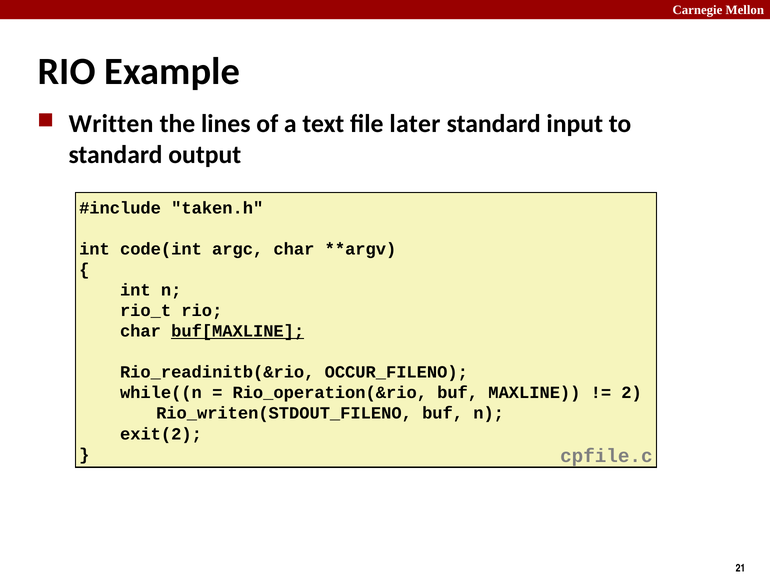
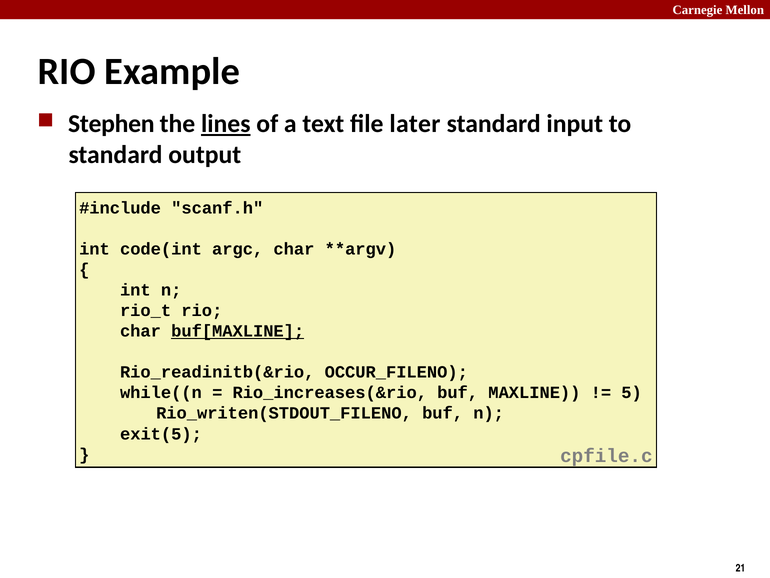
Written: Written -> Stephen (111, 124)
lines underline: none -> present (226, 124)
taken.h: taken.h -> scanf.h (217, 208)
Rio_operation(&rio: Rio_operation(&rio -> Rio_increases(&rio (330, 392)
2: 2 -> 5 (632, 392)
exit(2: exit(2 -> exit(5 (161, 434)
